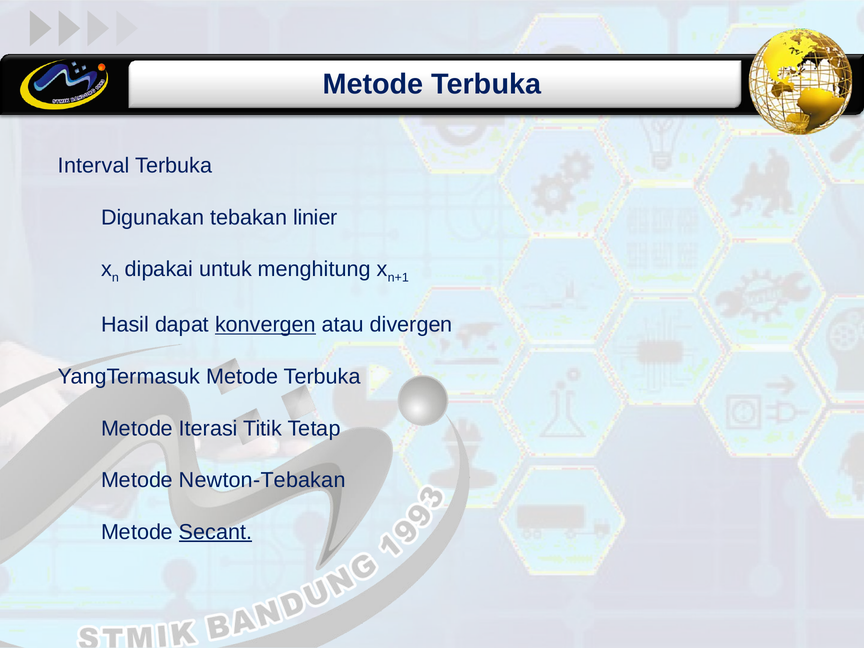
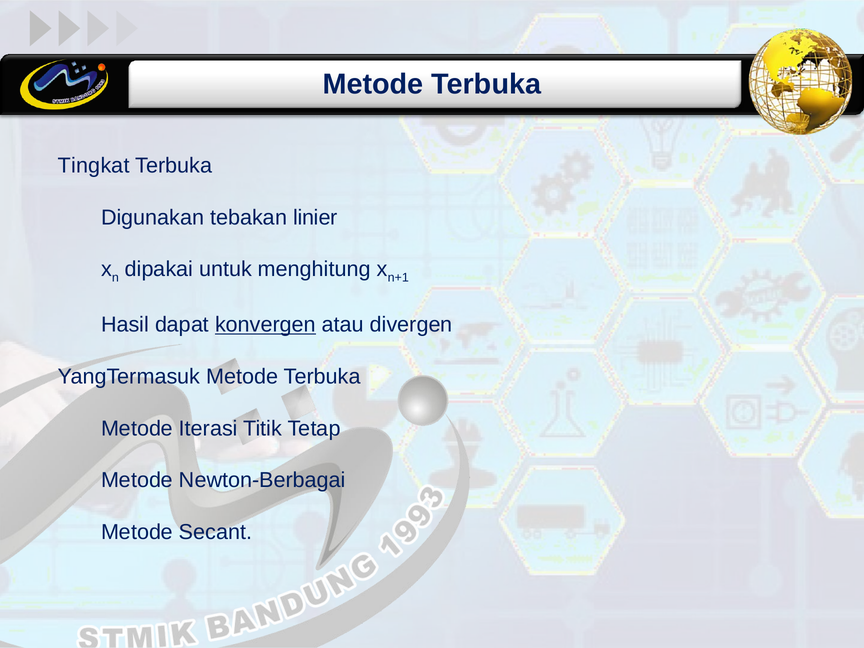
Interval: Interval -> Tingkat (94, 166)
Newton-Tebakan: Newton-Tebakan -> Newton-Berbagai (262, 480)
Secant underline: present -> none (216, 532)
